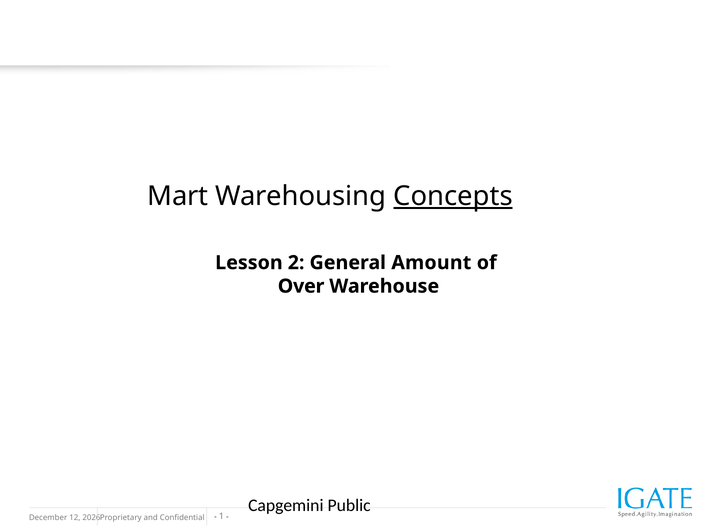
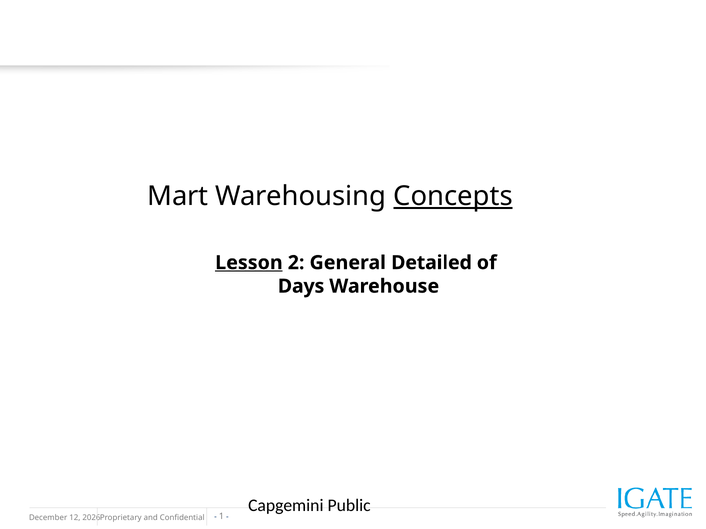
Lesson underline: none -> present (249, 263)
Amount: Amount -> Detailed (432, 263)
Over: Over -> Days (301, 286)
